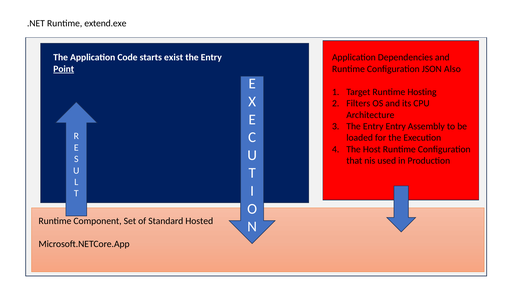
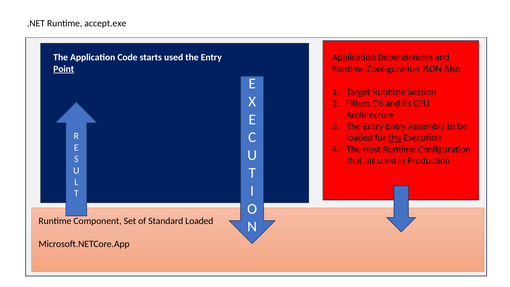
extend.exe: extend.exe -> accept.exe (105, 23)
starts exist: exist -> used (174, 57)
Hosting: Hosting -> Session (422, 92)
the underline: none -> present (395, 138)
Standard Hosted: Hosted -> Loaded (199, 221)
